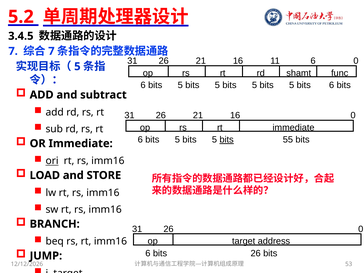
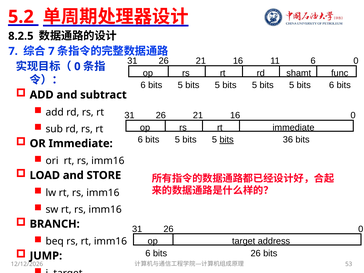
3.4.5: 3.4.5 -> 8.2.5 (21, 36)
5: 5 -> 0 (77, 67)
55: 55 -> 36 (288, 140)
ori underline: present -> none (52, 161)
